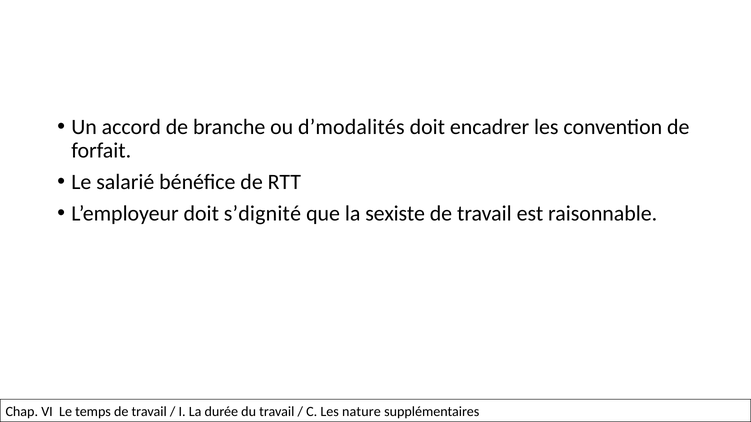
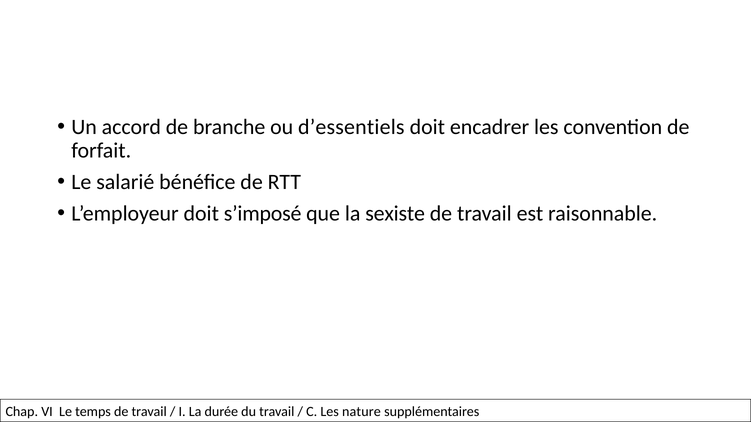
d’modalités: d’modalités -> d’essentiels (351, 127)
s’dignité: s’dignité -> s’imposé (263, 214)
